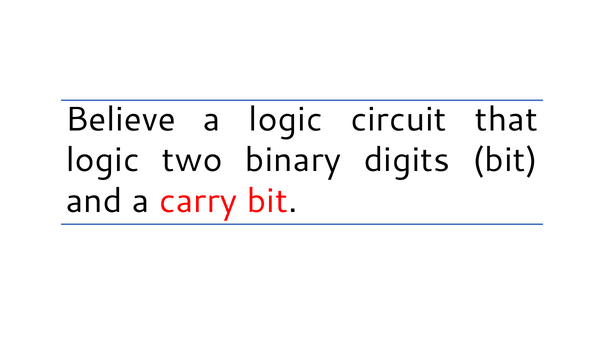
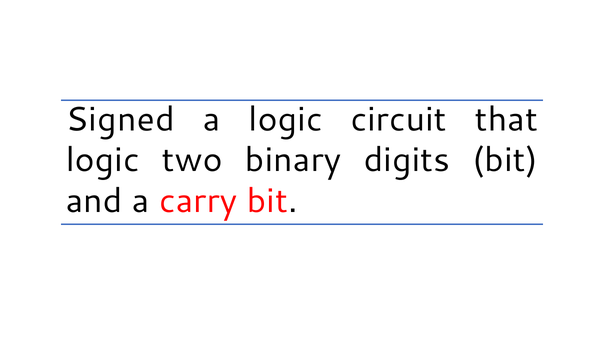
Believe: Believe -> Signed (120, 120)
